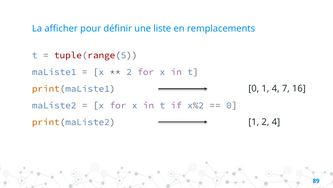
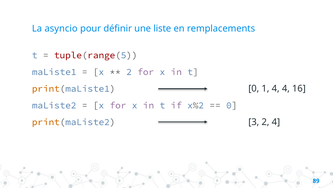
afficher: afficher -> asyncio (61, 29)
4 7: 7 -> 4 (286, 88)
1: 1 -> 3 (254, 122)
